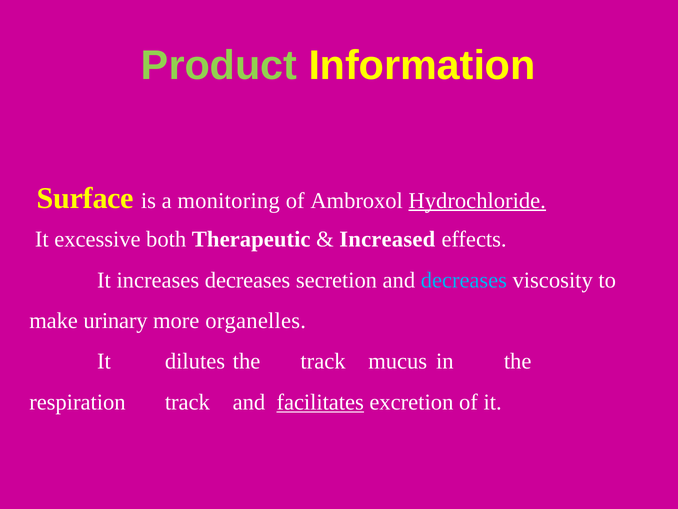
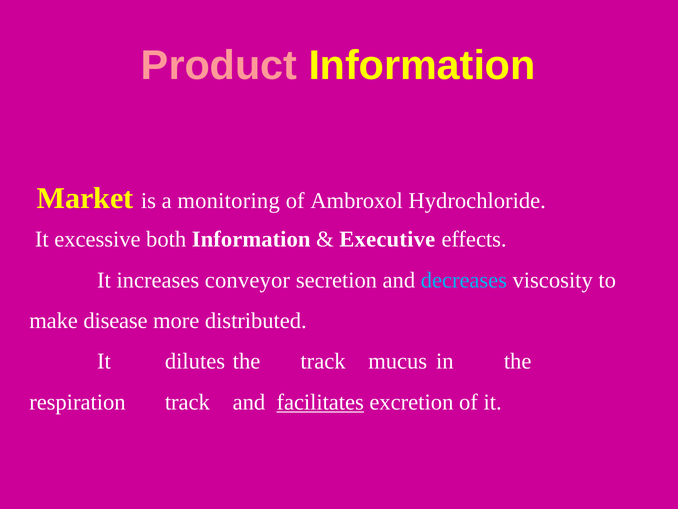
Product colour: light green -> pink (219, 66)
Surface: Surface -> Market (85, 198)
Hydrochloride underline: present -> none (477, 200)
both Therapeutic: Therapeutic -> Information (251, 239)
Increased: Increased -> Executive (387, 239)
increases decreases: decreases -> conveyor (247, 280)
urinary: urinary -> disease (116, 320)
organelles: organelles -> distributed (256, 320)
